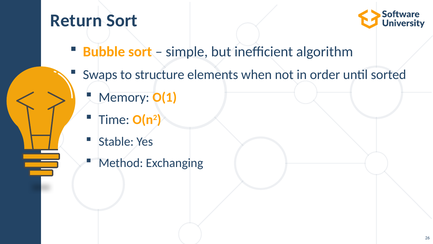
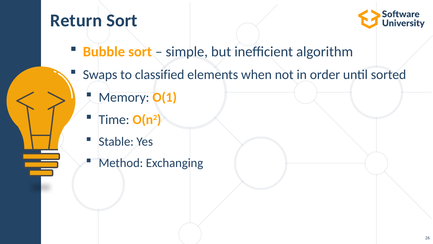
structure: structure -> classified (160, 75)
